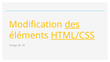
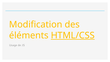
des underline: present -> none (72, 24)
